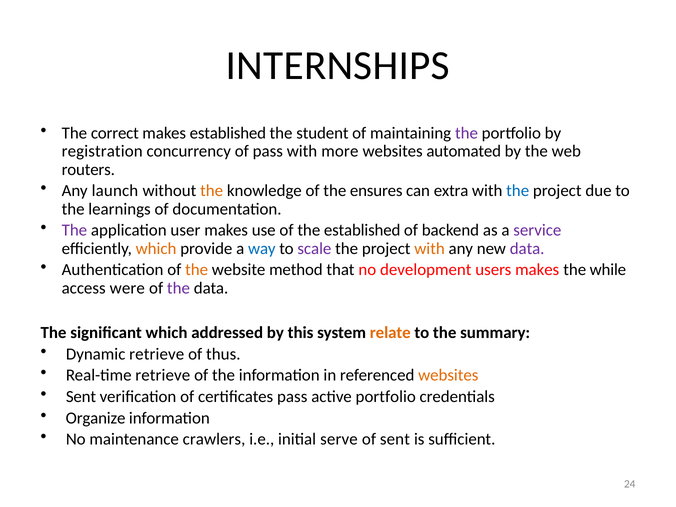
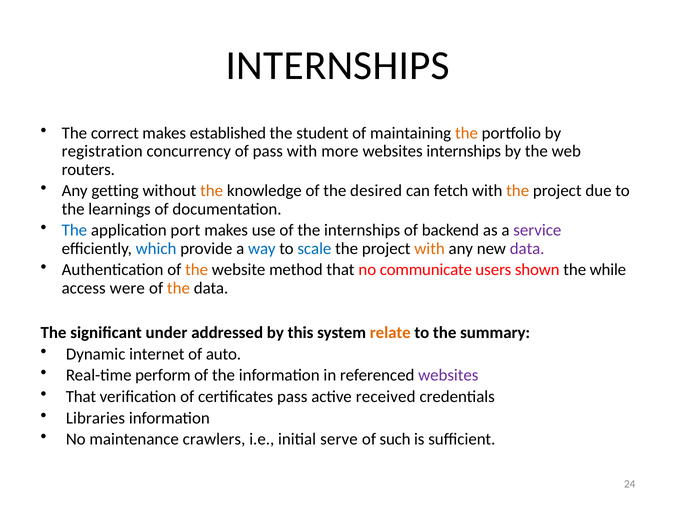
the colour: purple -> orange (467, 133)
websites automated: automated -> internships (464, 151)
launch: launch -> getting (115, 191)
ensures: ensures -> desired (376, 191)
extra: extra -> fetch (451, 191)
the colour: blue -> orange (518, 191)
The colour: purple -> blue (74, 230)
user: user -> port (185, 230)
the established: established -> internships (362, 230)
which colour: orange -> blue (156, 249)
scale colour: purple -> blue (314, 249)
development: development -> communicate (426, 270)
users makes: makes -> shown (537, 270)
the colour: purple -> orange (178, 288)
significant which: which -> under (166, 333)
Dynamic retrieve: retrieve -> internet (157, 354)
thus: thus -> auto (223, 354)
Real-time retrieve: retrieve -> perform (163, 375)
websites colour: orange -> purple (448, 375)
Sent: Sent -> That (81, 397)
active portfolio: portfolio -> received (386, 397)
Organize: Organize -> Libraries (95, 418)
of sent: sent -> such (395, 439)
